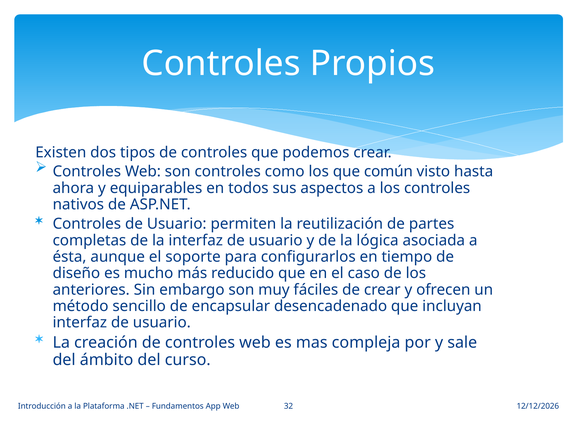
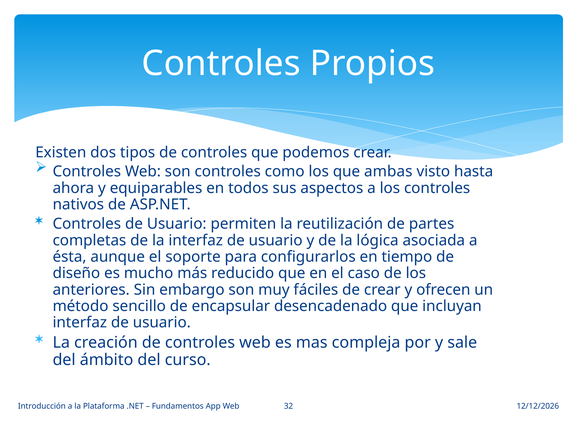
común: común -> ambas (388, 172)
